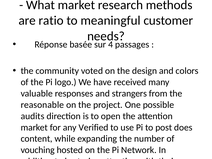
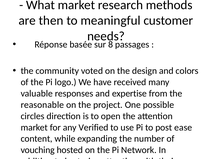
ratio: ratio -> then (51, 21)
4: 4 -> 8 (111, 44)
and strangers: strangers -> expertise (129, 93)
audits: audits -> circles (33, 116)
does: does -> ease (183, 127)
